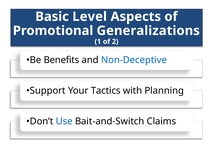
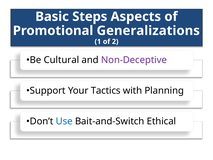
Level: Level -> Steps (90, 17)
Benefits: Benefits -> Cultural (61, 60)
Non-Deceptive colour: blue -> purple (134, 60)
Claims: Claims -> Ethical (161, 121)
